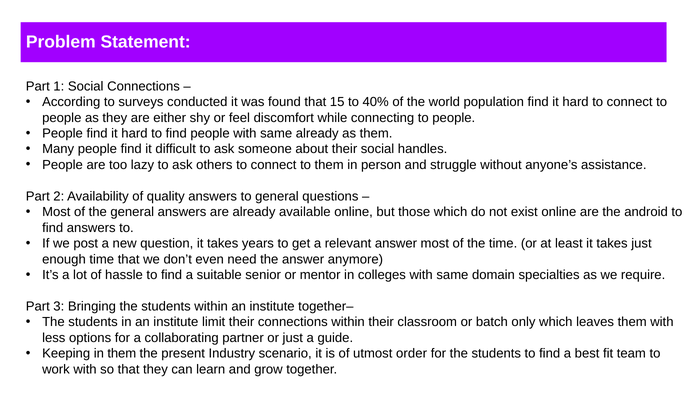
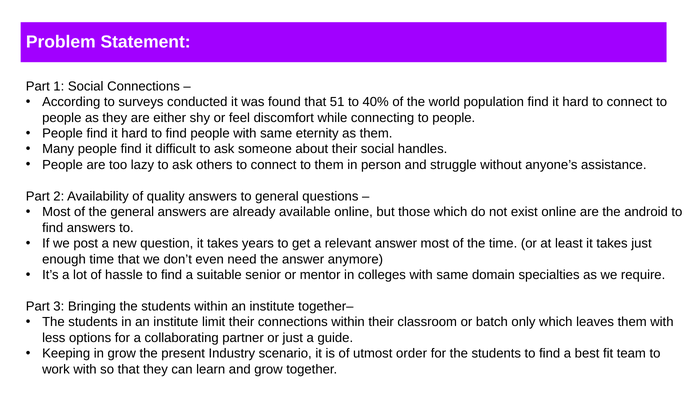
15: 15 -> 51 (337, 102)
same already: already -> eternity (317, 133)
in them: them -> grow (122, 353)
